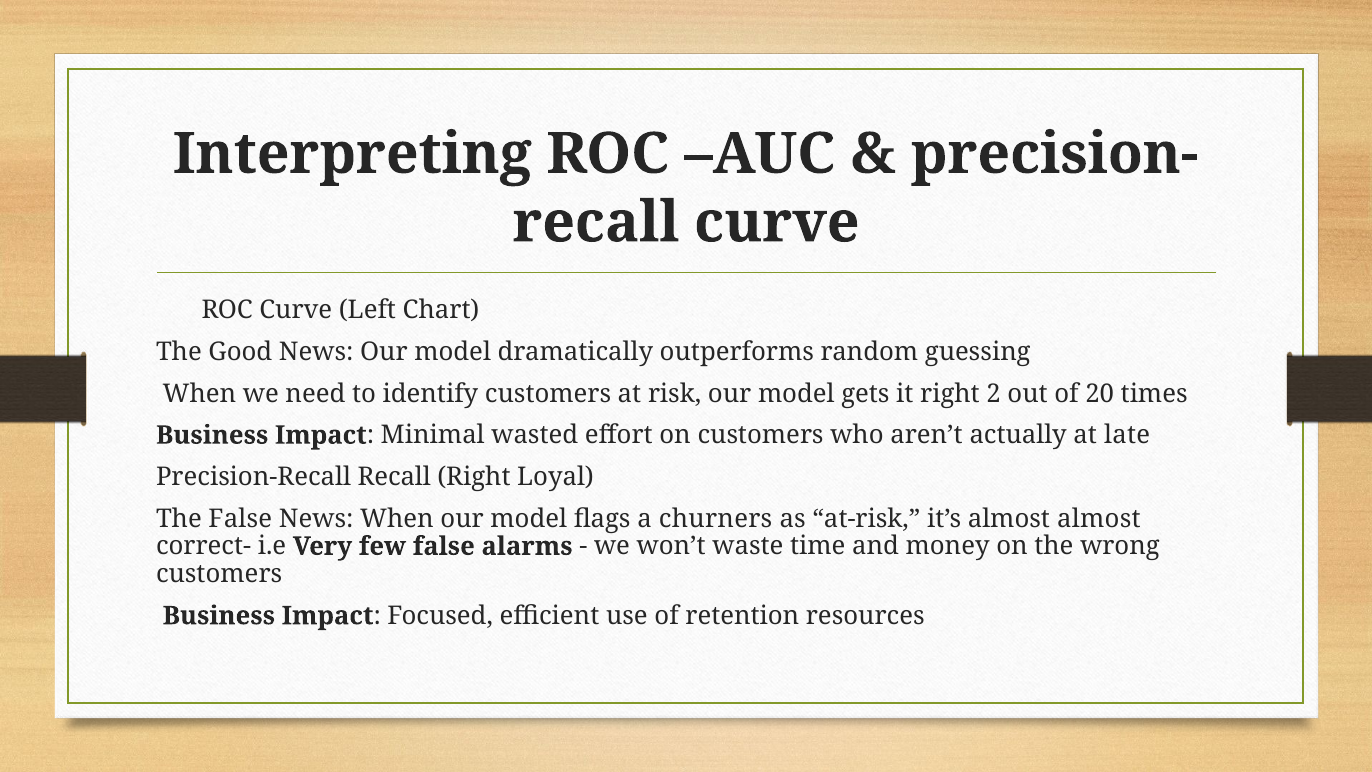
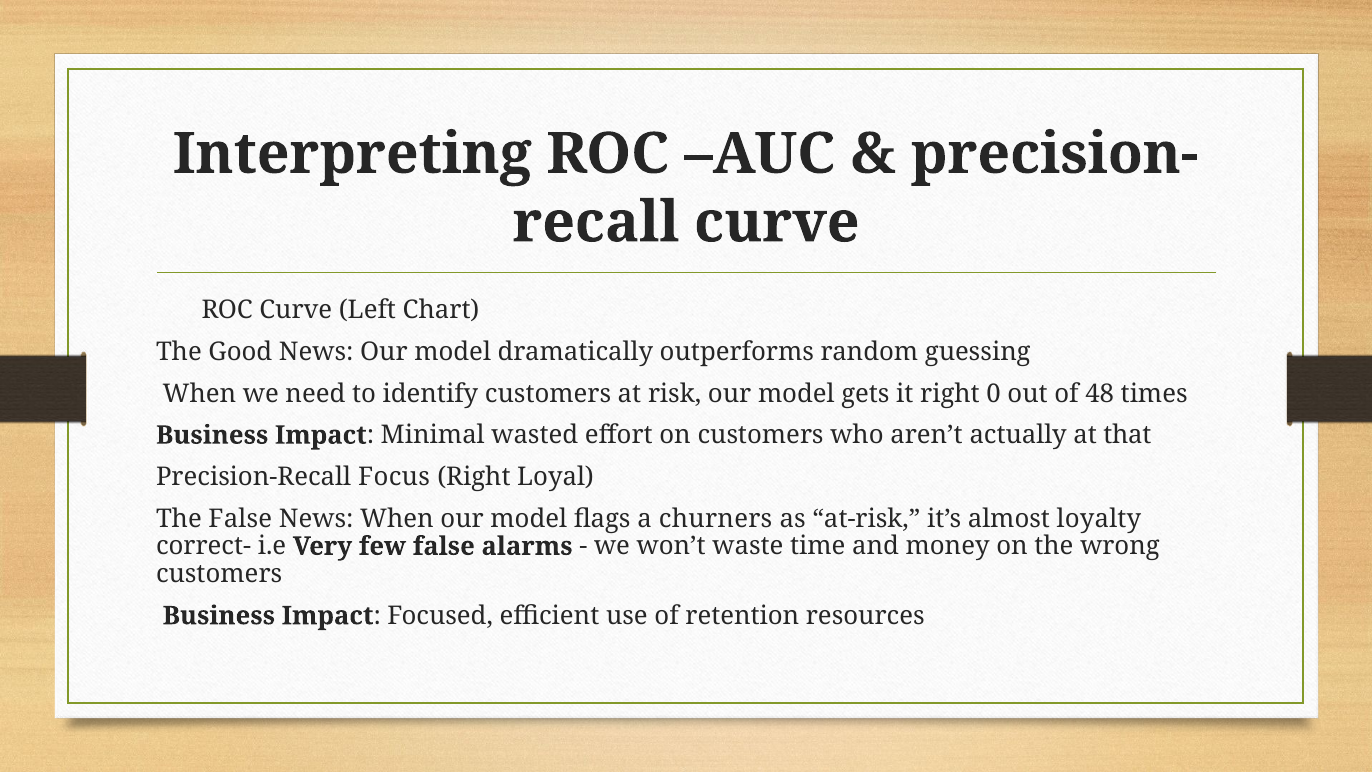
2: 2 -> 0 (993, 393)
20: 20 -> 48 (1100, 393)
late: late -> that (1127, 435)
Precision-Recall Recall: Recall -> Focus (394, 477)
almost almost: almost -> loyalty (1099, 518)
